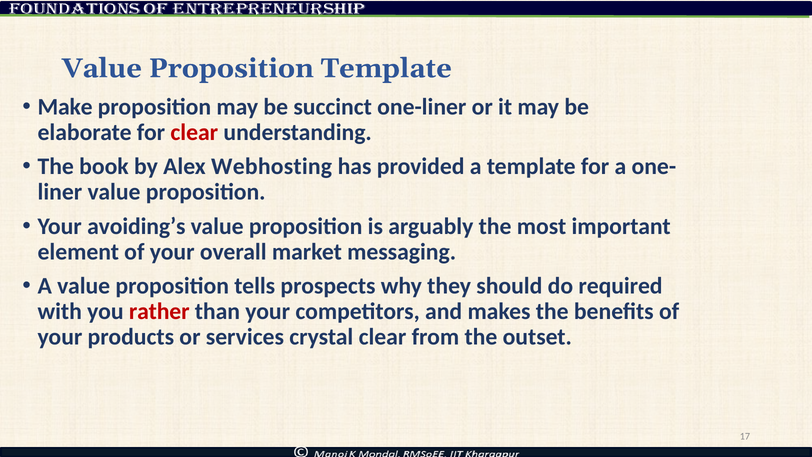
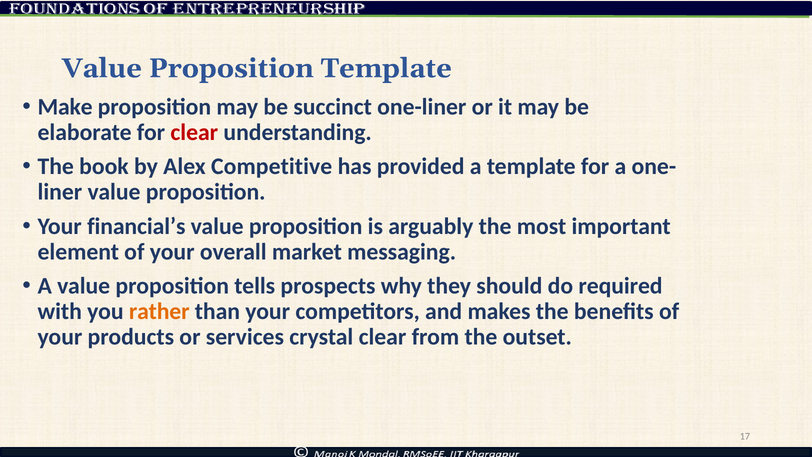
Webhosting: Webhosting -> Competitive (272, 166)
avoiding’s: avoiding’s -> financial’s (136, 226)
rather colour: red -> orange (159, 311)
